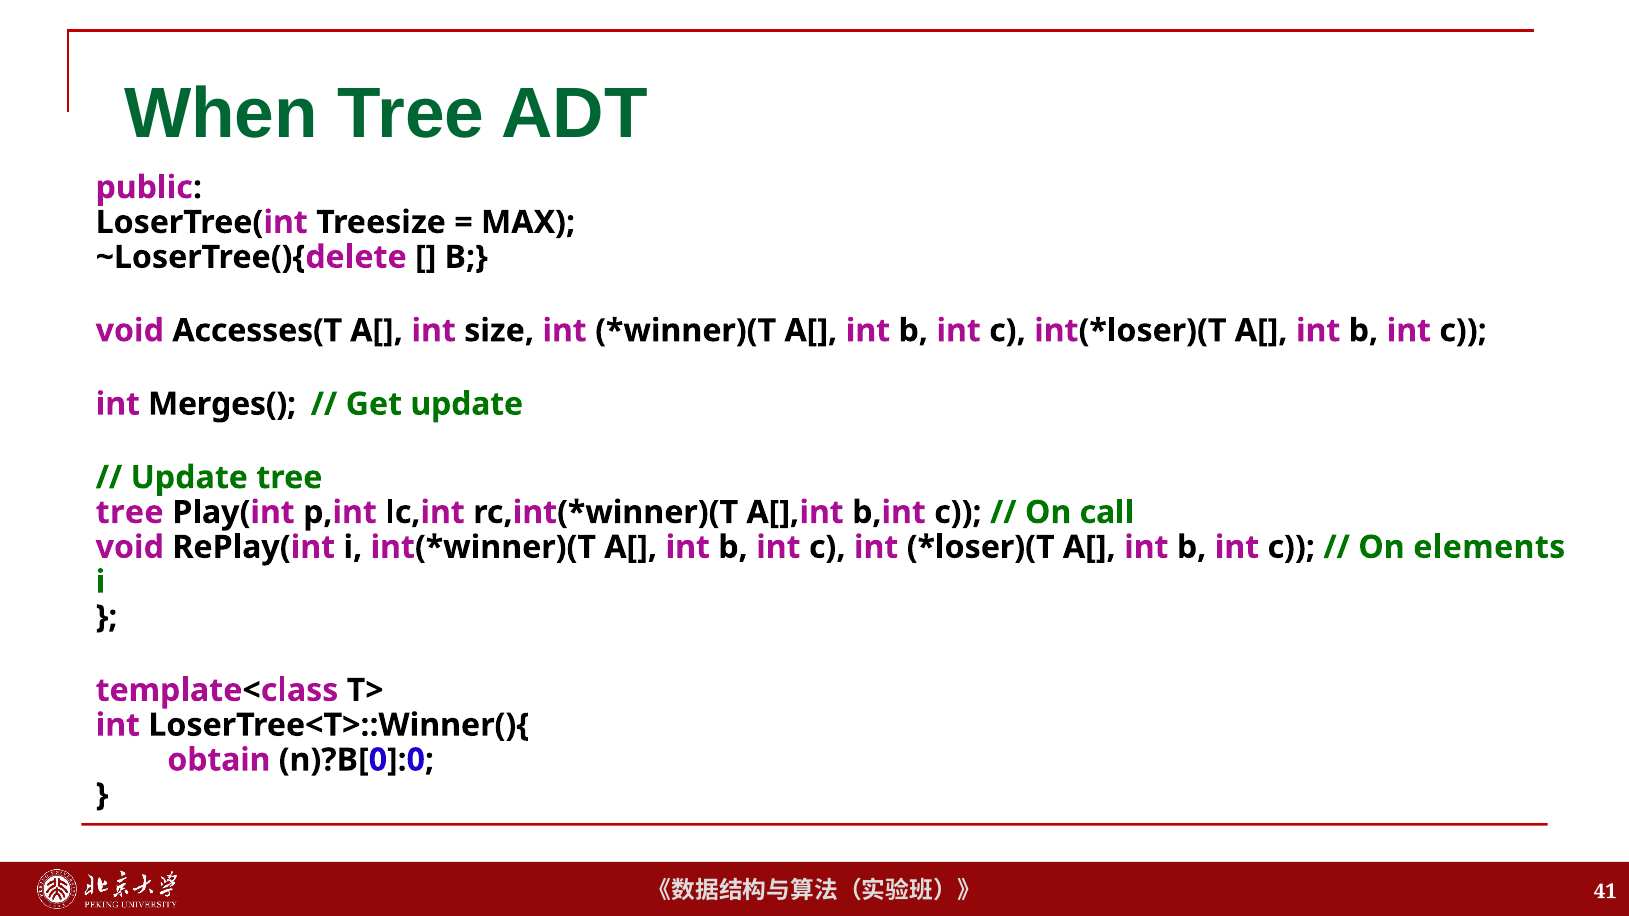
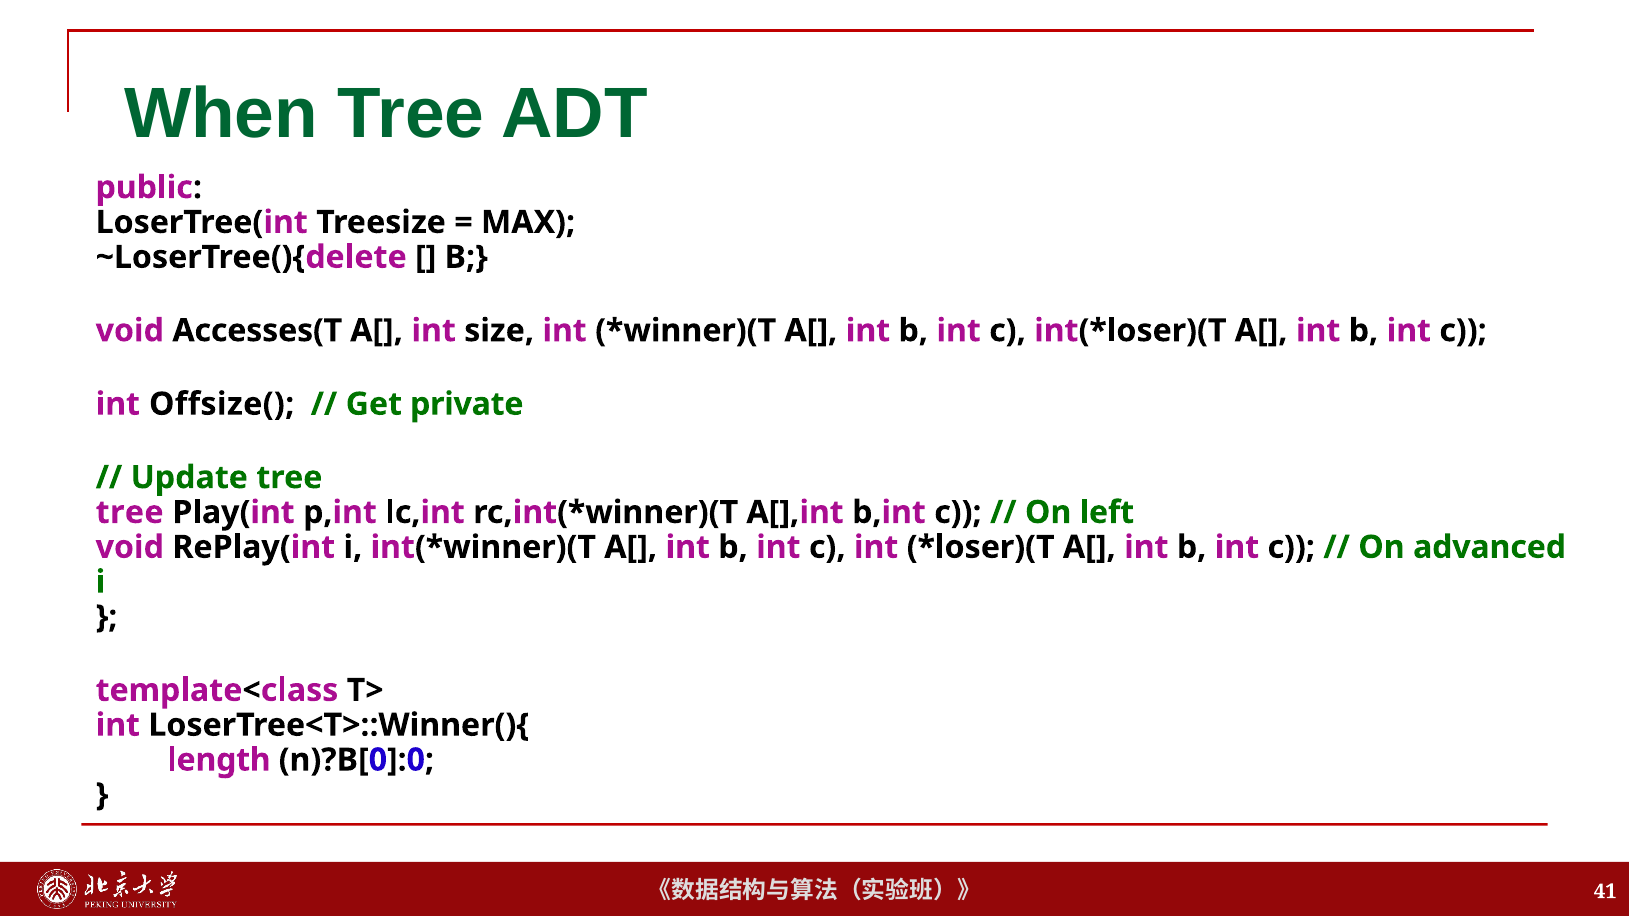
Merges(: Merges( -> Offsize( (222, 404)
Get update: update -> private (467, 404)
call: call -> left (1107, 513)
elements: elements -> advanced (1490, 547)
obtain: obtain -> length (219, 760)
